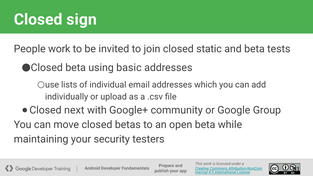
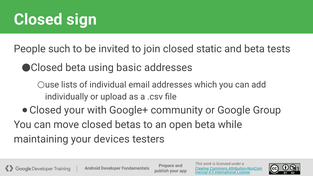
People work: work -> such (59, 49)
Closed next: next -> your (74, 110)
security: security -> devices (112, 139)
